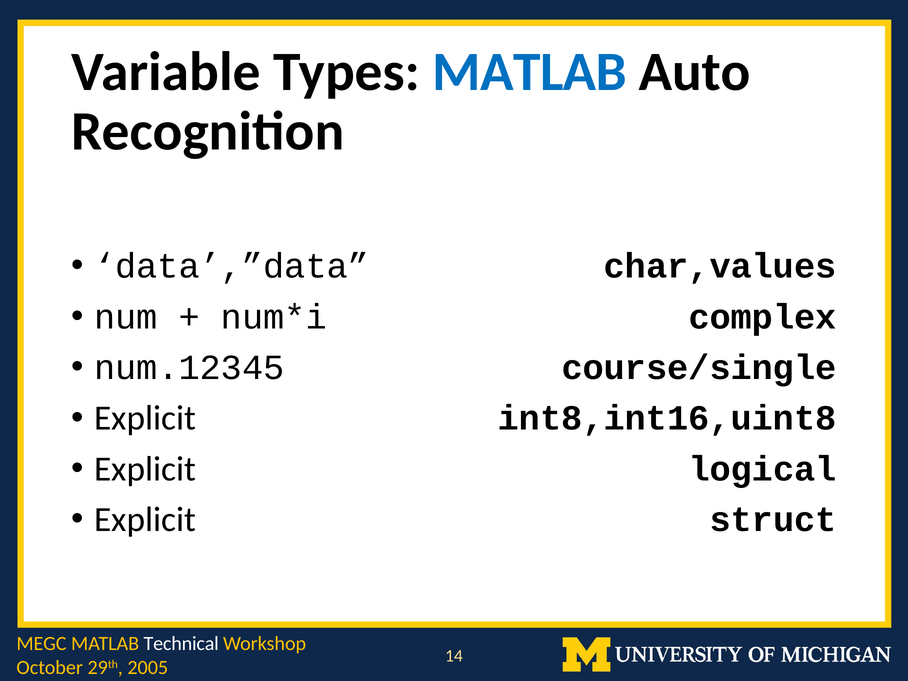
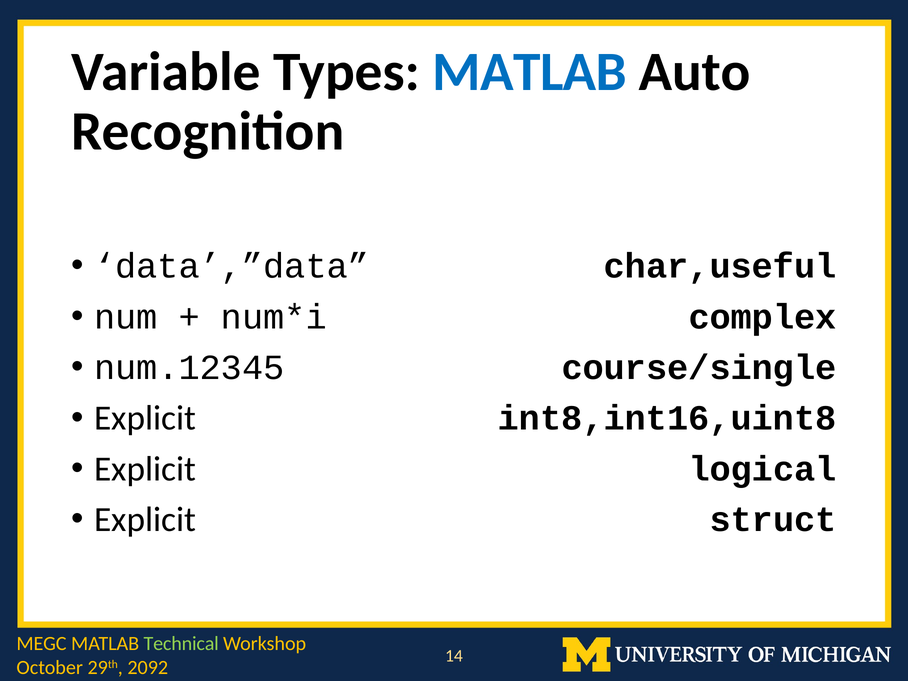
char,values: char,values -> char,useful (720, 266)
Technical colour: white -> light green (181, 643)
2005: 2005 -> 2092 (148, 668)
